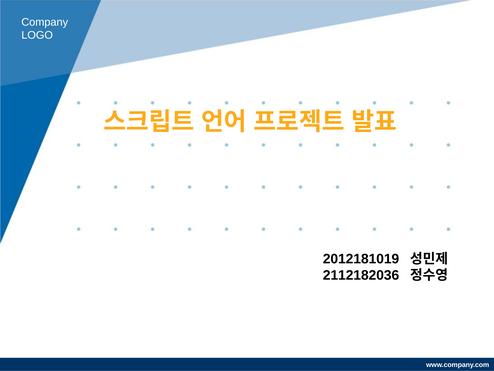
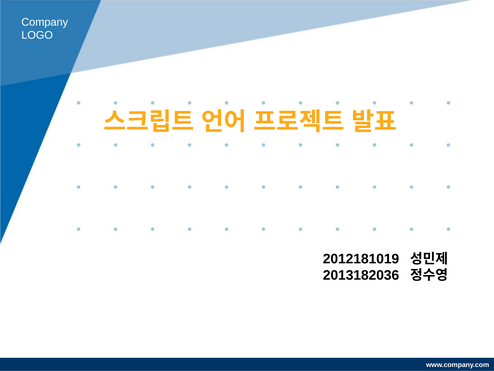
2112182036: 2112182036 -> 2013182036 (361, 275)
